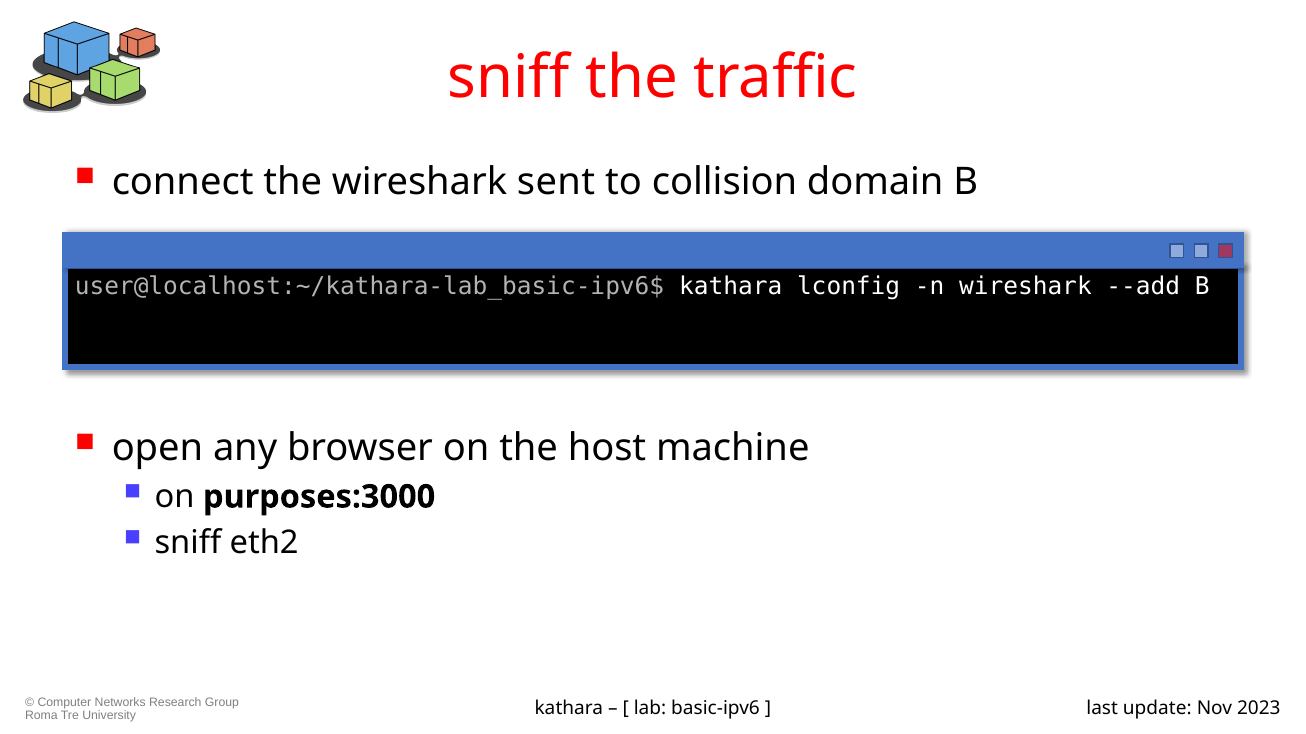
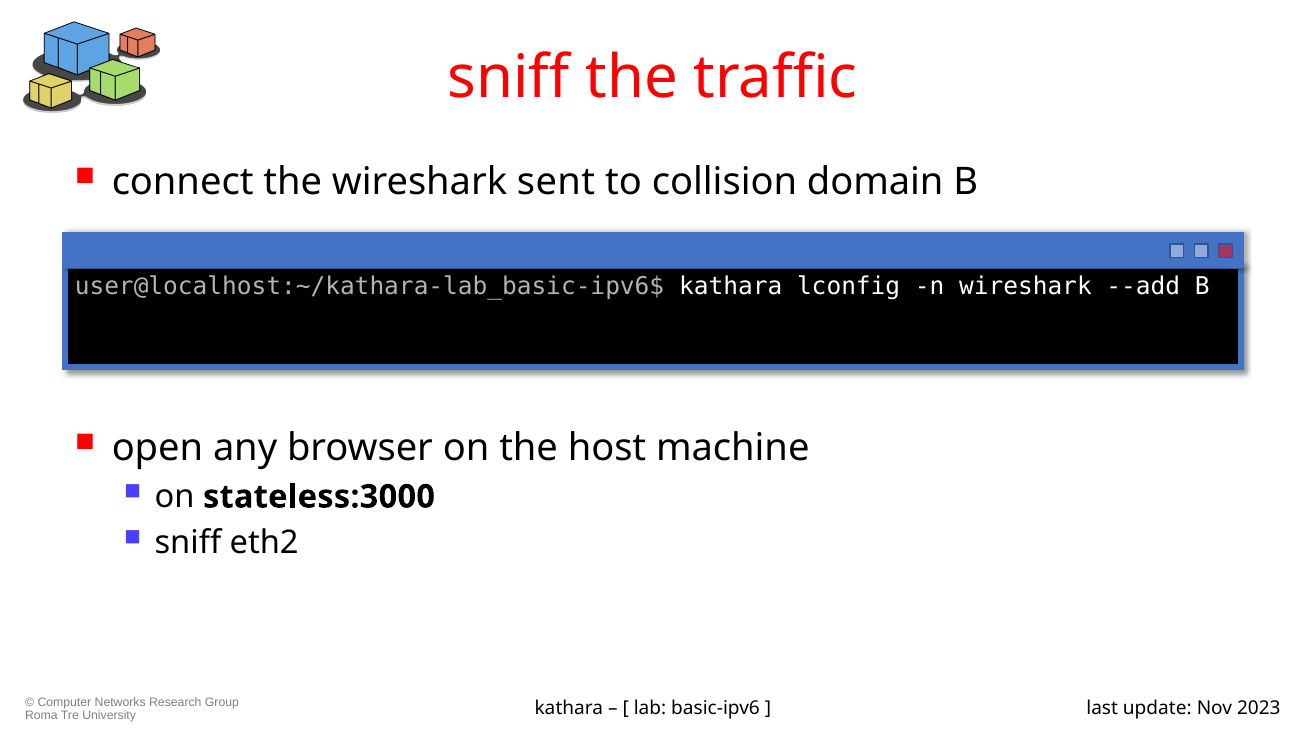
purposes:3000: purposes:3000 -> stateless:3000 (319, 497)
